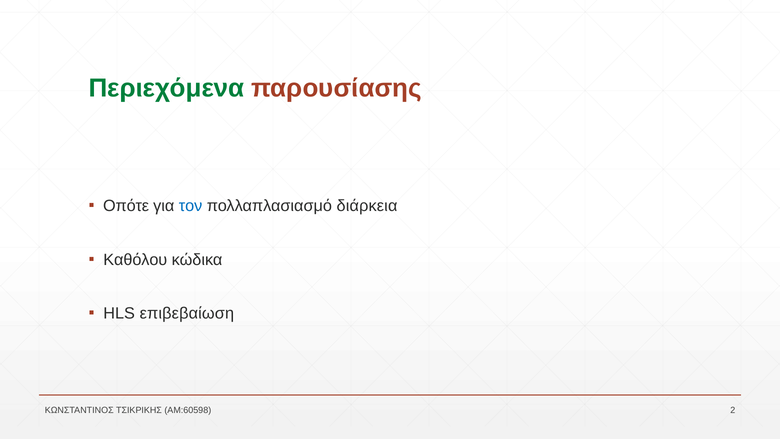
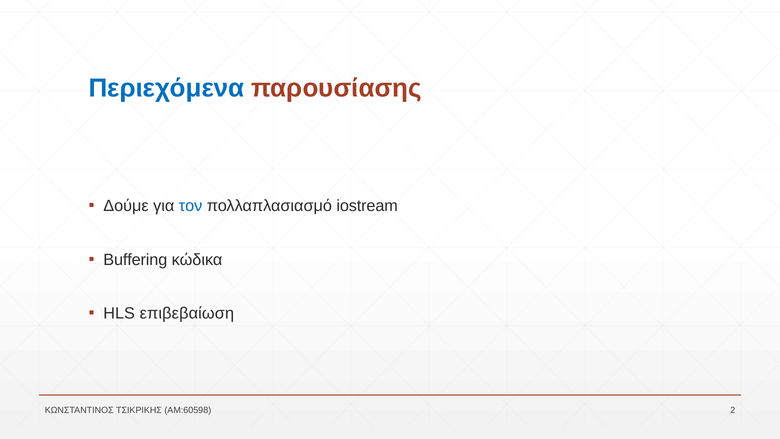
Περιεχόμενα colour: green -> blue (166, 88)
Οπότε: Οπότε -> Δούμε (126, 206)
διάρκεια: διάρκεια -> iostream (367, 206)
Καθόλου: Καθόλου -> Buffering (135, 259)
